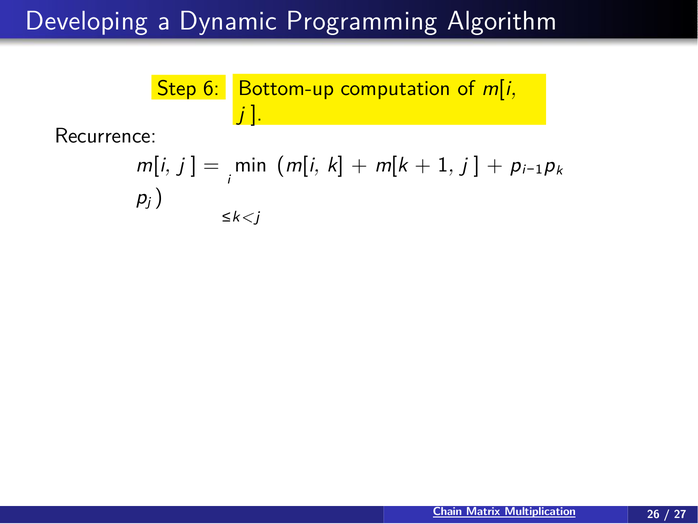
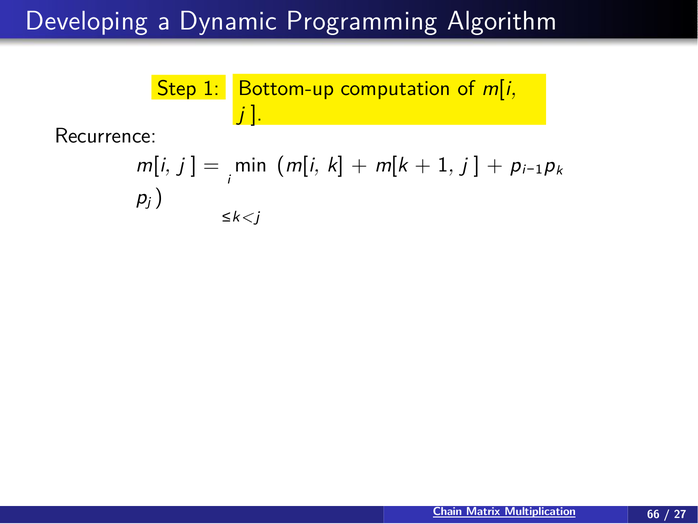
Step 6: 6 -> 1 (212, 88)
26: 26 -> 66 (653, 514)
